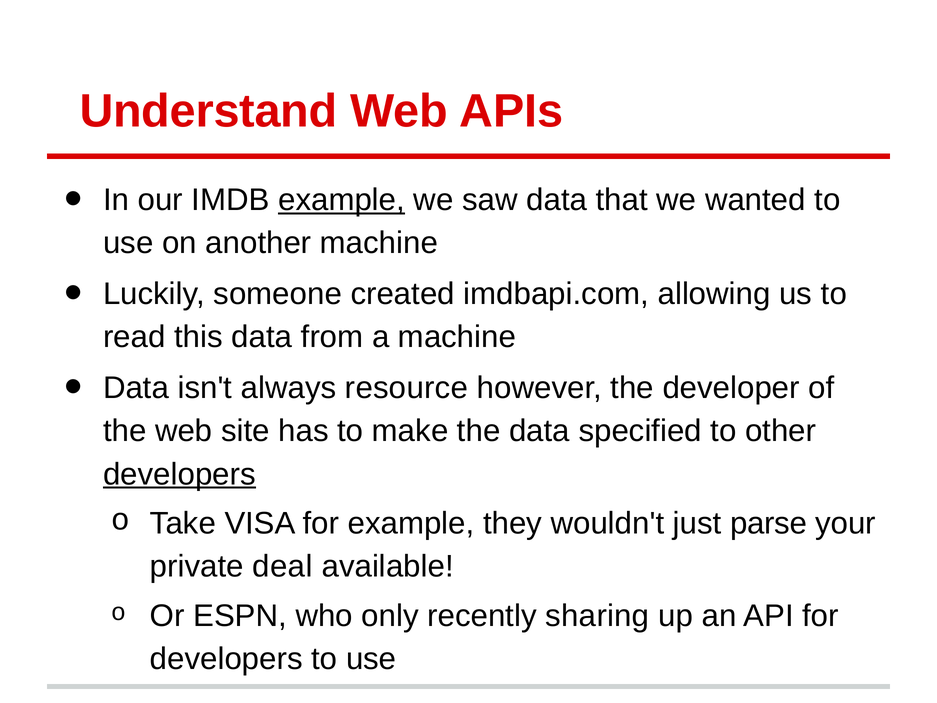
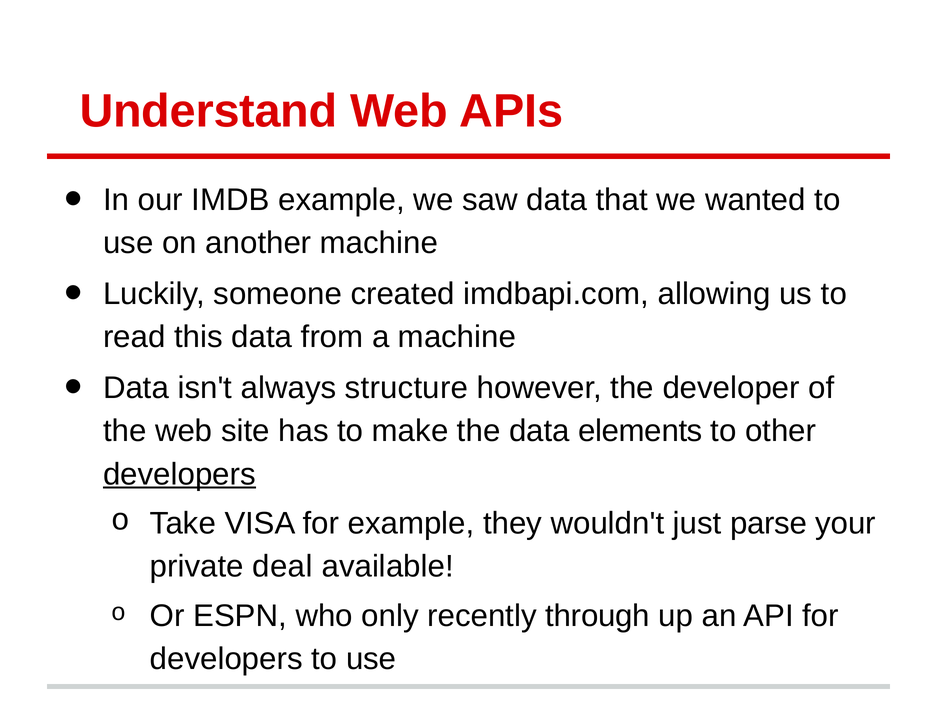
example underline: present -> none (342, 200)
resource: resource -> structure (406, 388)
specified: specified -> elements (640, 431)
sharing: sharing -> through (598, 616)
